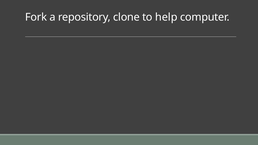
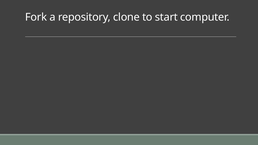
help: help -> start (166, 17)
